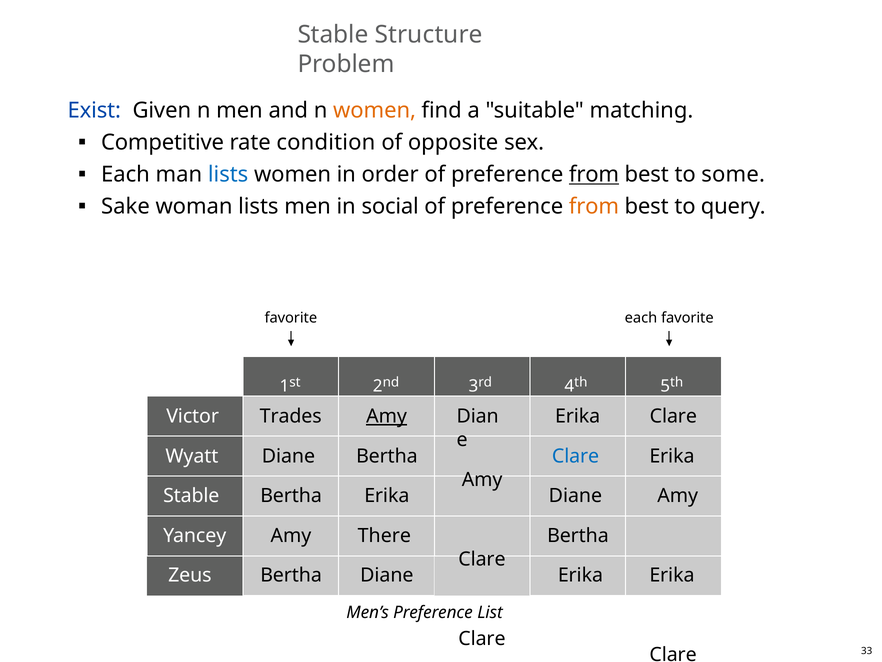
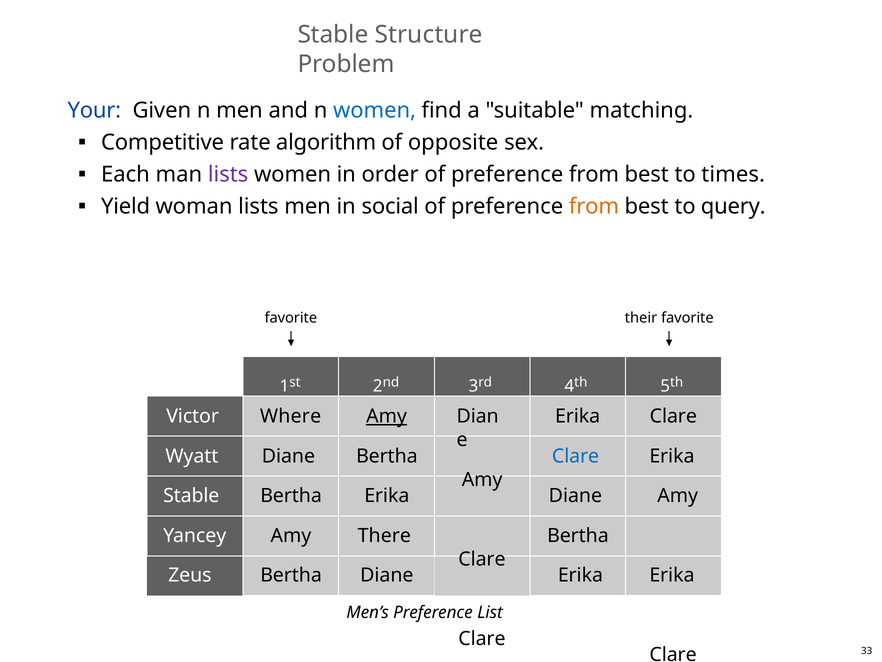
Exist: Exist -> Your (94, 111)
women colour: orange -> blue (375, 111)
condition: condition -> algorithm (326, 142)
lists colour: blue -> purple (228, 174)
from underline: present -> none (594, 174)
some: some -> times (733, 174)
Sake: Sake -> Yield (126, 206)
favorite each: each -> their (641, 318)
Trades: Trades -> Where (291, 416)
